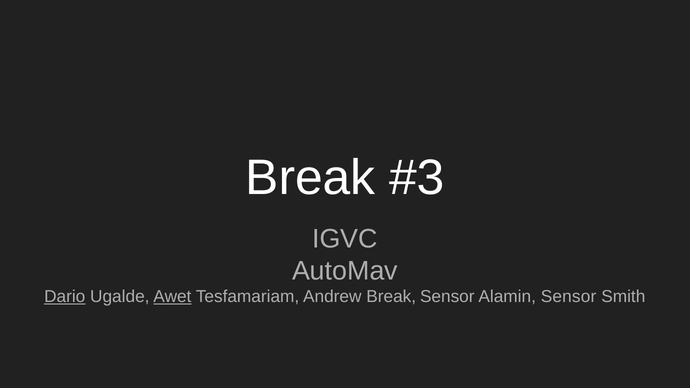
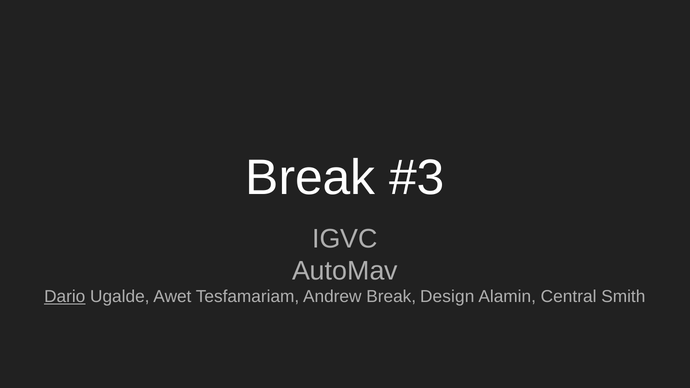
Awet underline: present -> none (172, 297)
Break Sensor: Sensor -> Design (447, 297)
Alamin Sensor: Sensor -> Central (569, 297)
